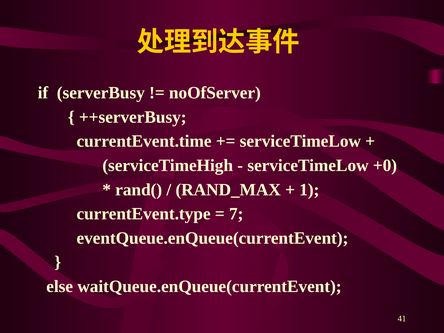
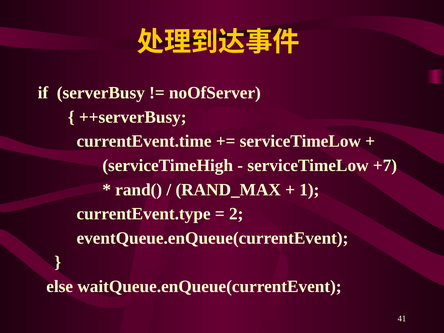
+0: +0 -> +7 (385, 165)
7: 7 -> 2 (236, 214)
